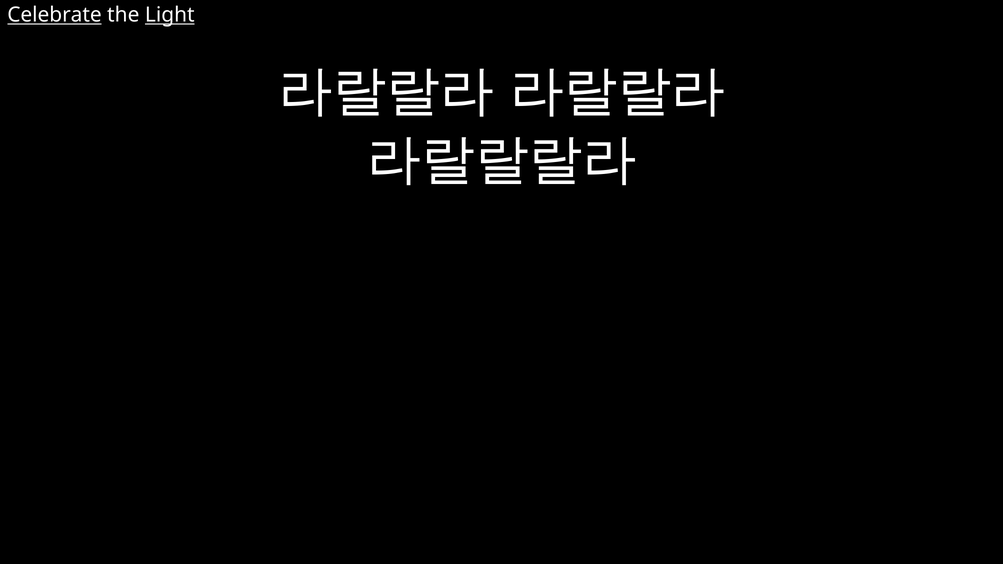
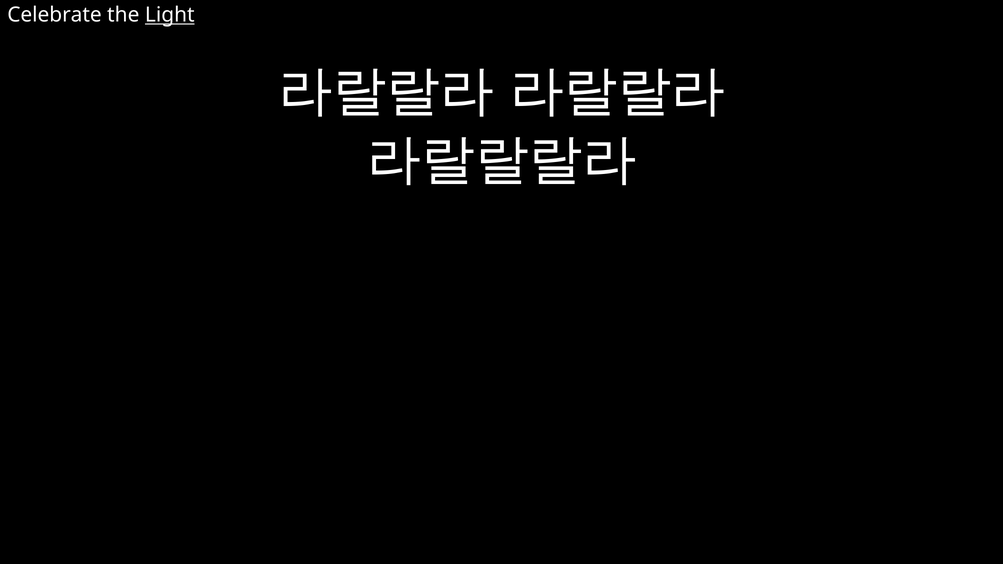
Celebrate underline: present -> none (54, 15)
